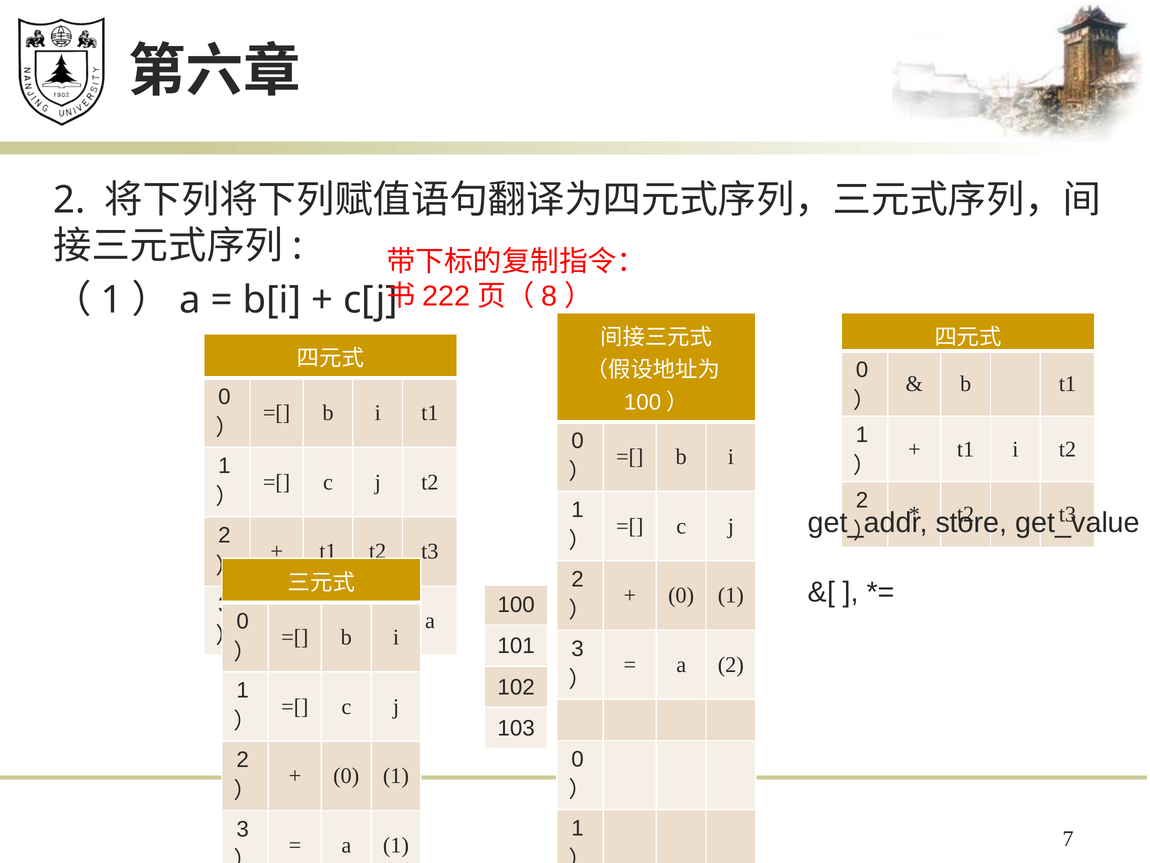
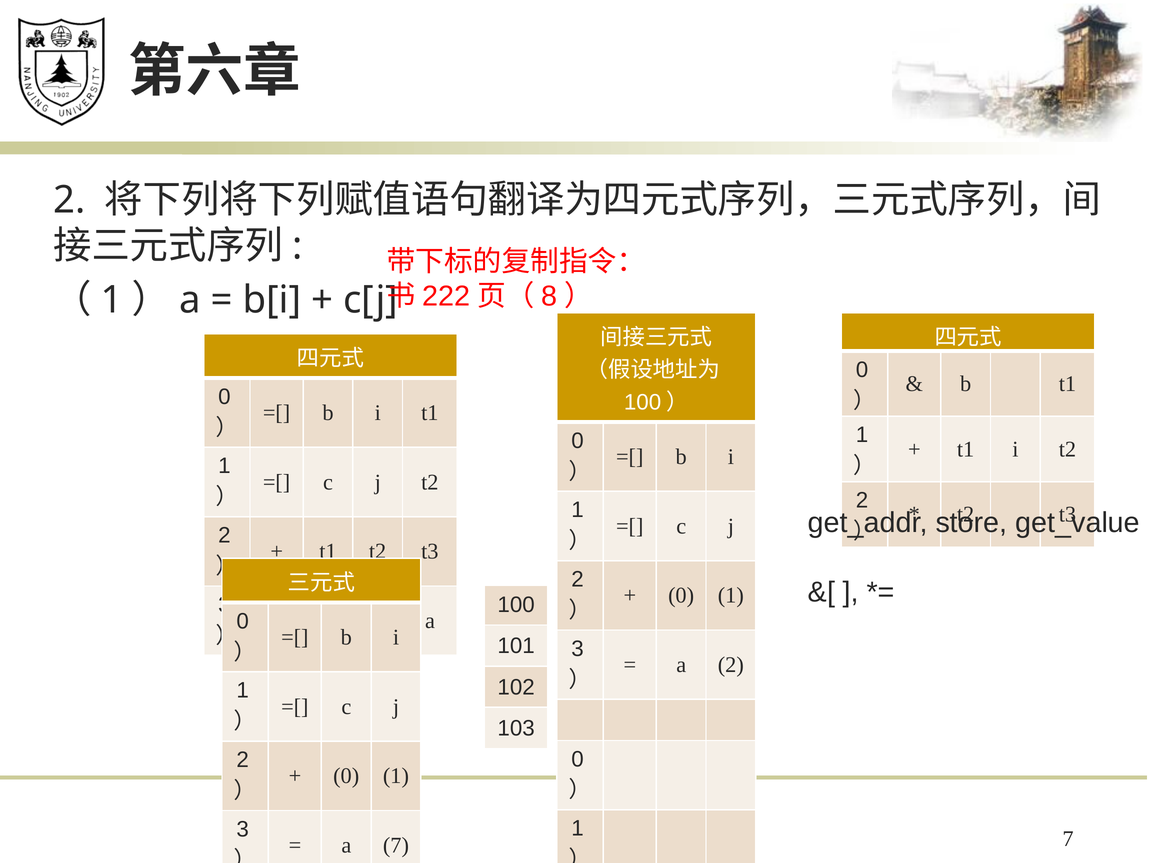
a 1: 1 -> 7 (396, 845)
